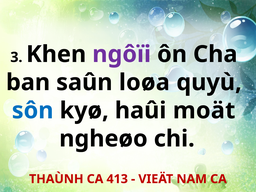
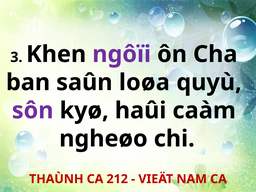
sôn colour: blue -> purple (33, 111)
moät: moät -> caàm (204, 111)
413: 413 -> 212 (117, 179)
